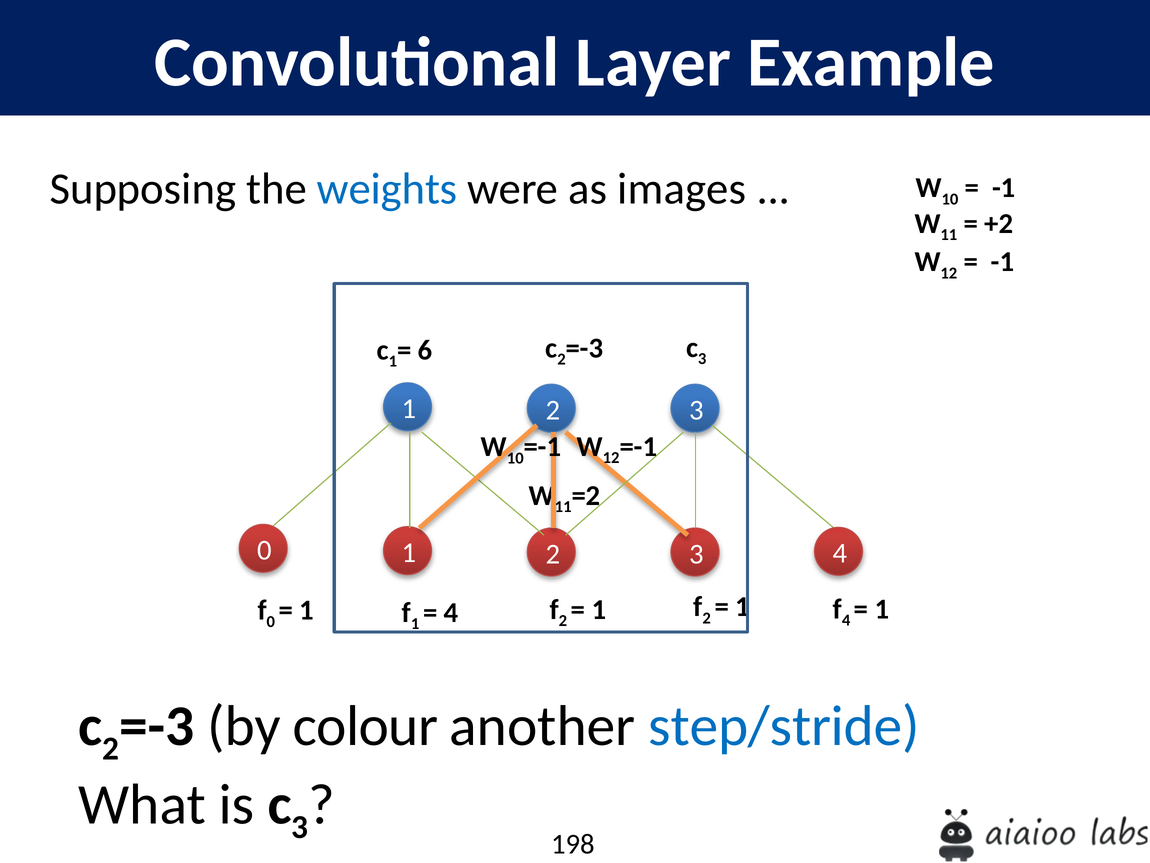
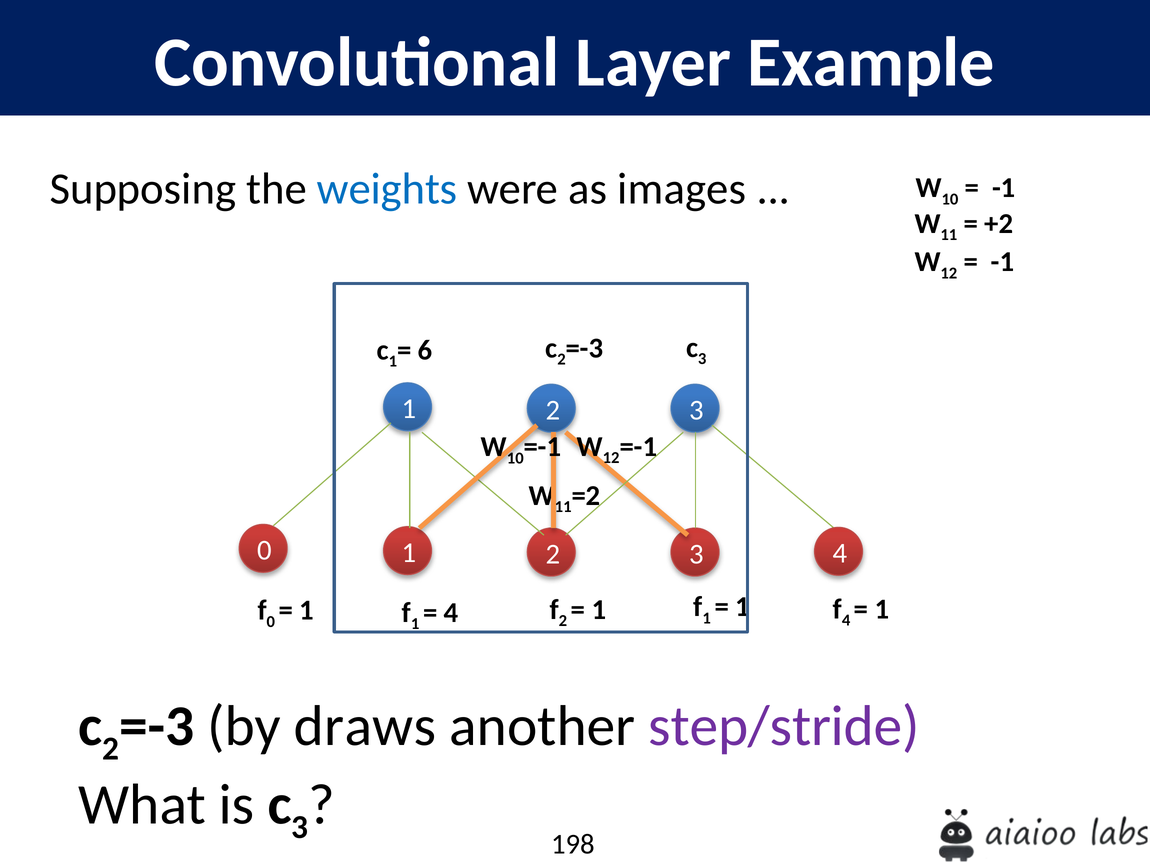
2: 2 -> 1 (707, 618)
colour: colour -> draws (365, 726)
step/stride colour: blue -> purple (784, 726)
